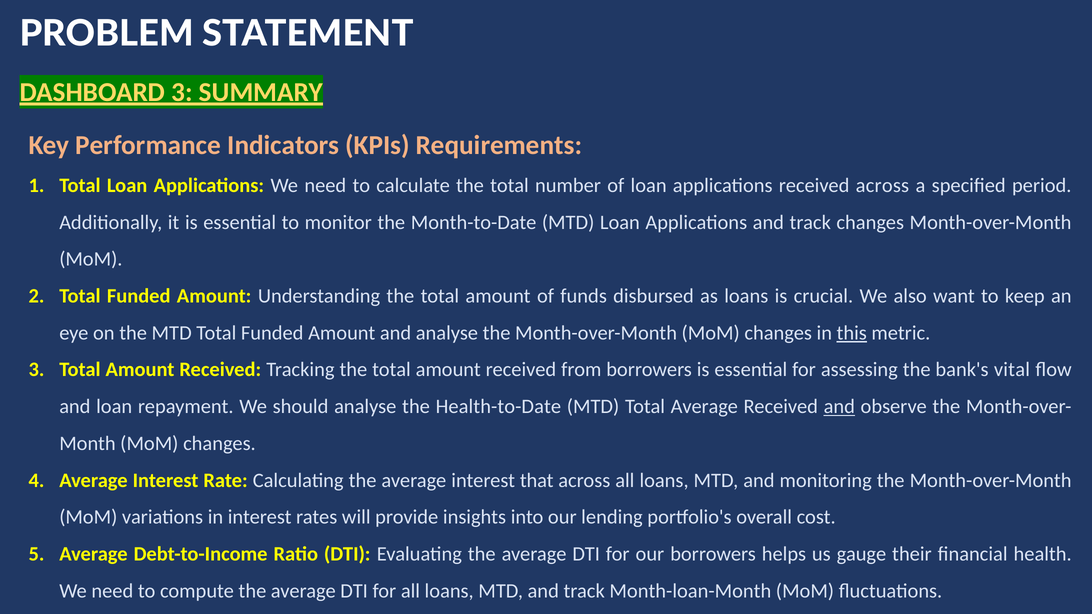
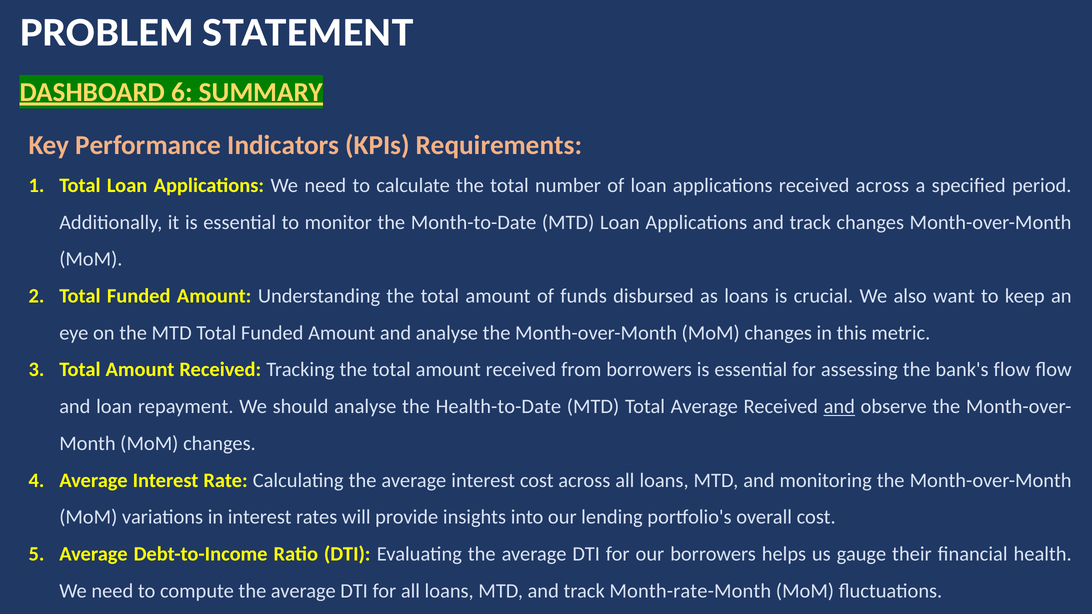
DASHBOARD 3: 3 -> 6 (182, 92)
this underline: present -> none (852, 333)
bank's vital: vital -> flow (1012, 370)
interest that: that -> cost (537, 480)
Month-loan-Month: Month-loan-Month -> Month-rate-Month (690, 591)
